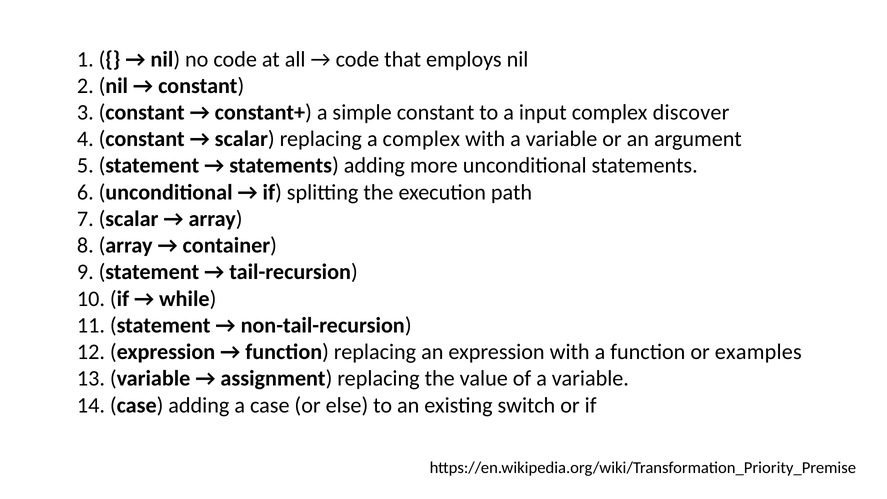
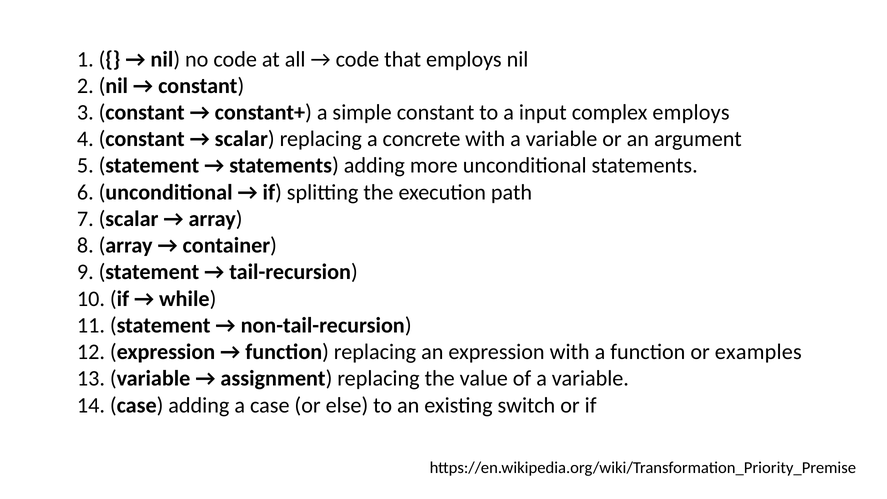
complex discover: discover -> employs (691, 112)
a complex: complex -> concrete (422, 139)
